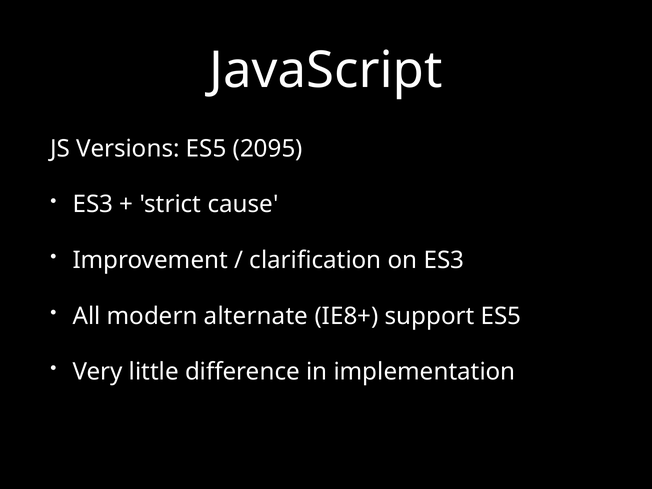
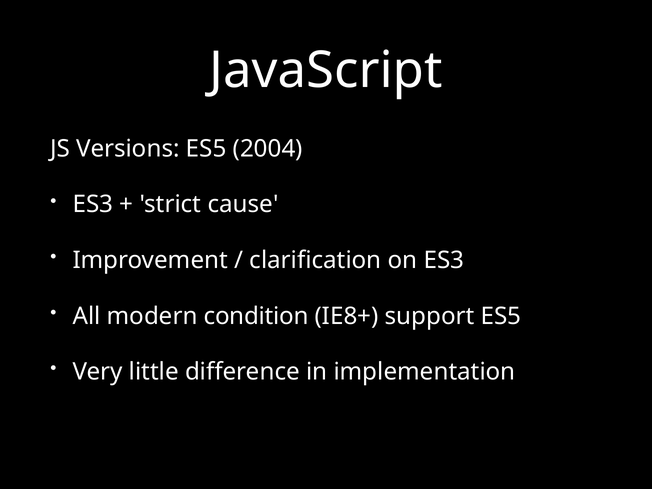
2095: 2095 -> 2004 (268, 149)
alternate: alternate -> condition (256, 316)
